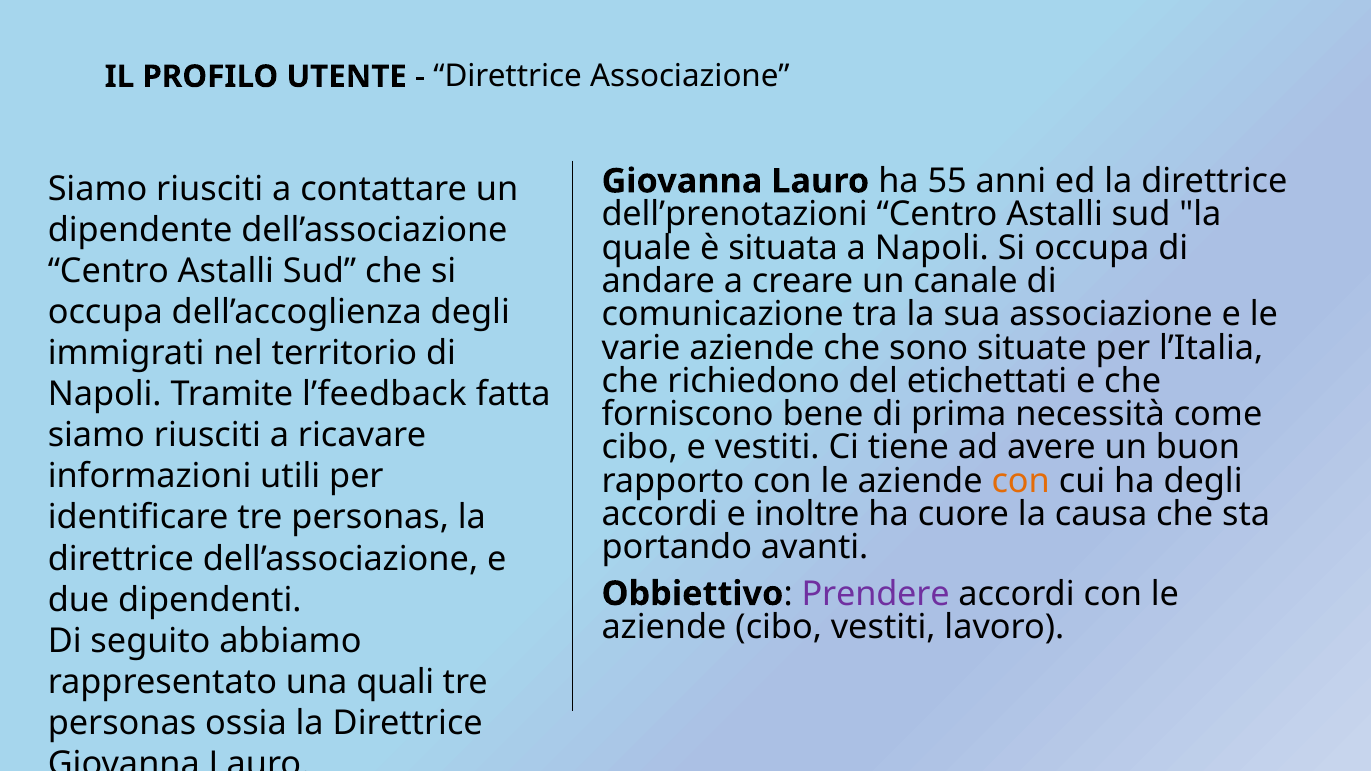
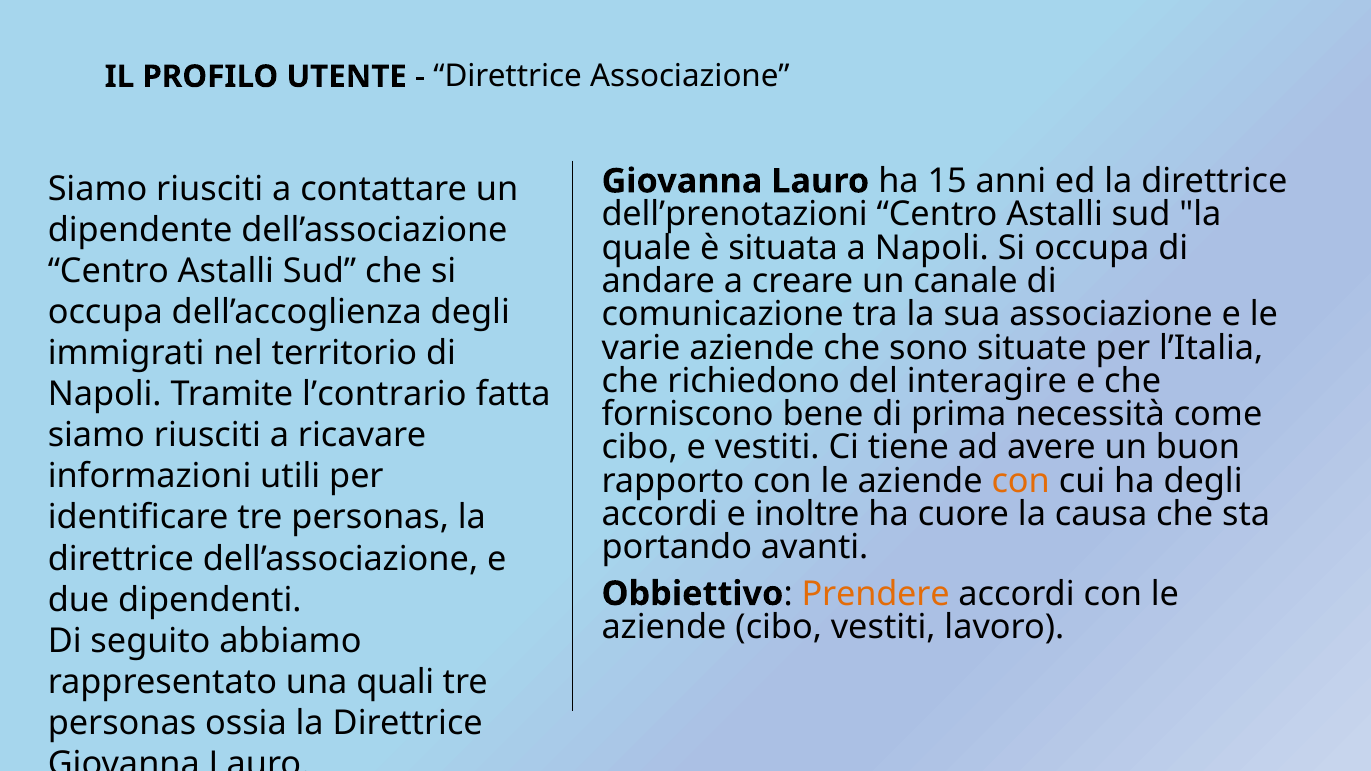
55: 55 -> 15 (947, 181)
etichettati: etichettati -> interagire (987, 381)
l’feedback: l’feedback -> l’contrario (384, 394)
Prendere colour: purple -> orange (876, 594)
